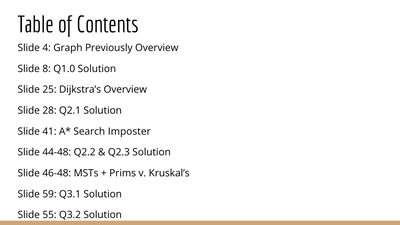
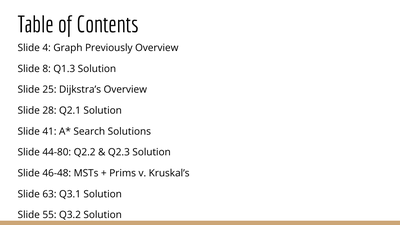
Q1.0: Q1.0 -> Q1.3 (64, 69)
Imposter: Imposter -> Solutions (129, 131)
44-48: 44-48 -> 44-80 (57, 152)
59: 59 -> 63 (49, 194)
